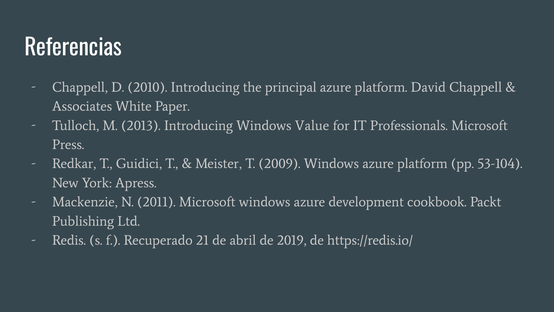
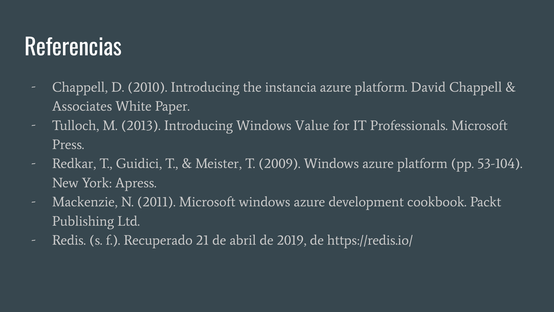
principal: principal -> instancia (291, 87)
